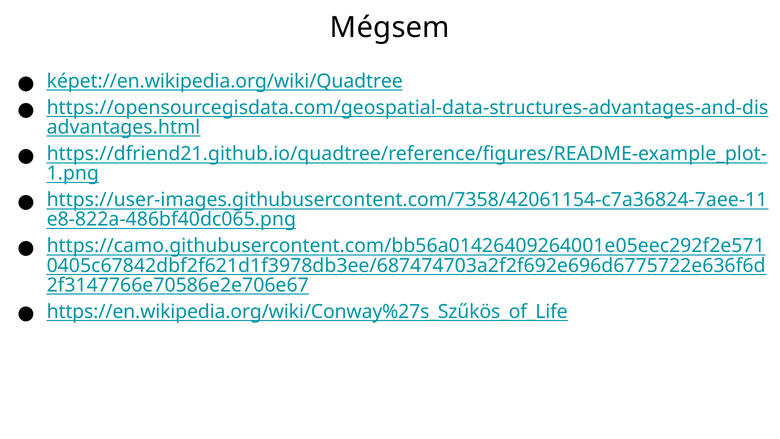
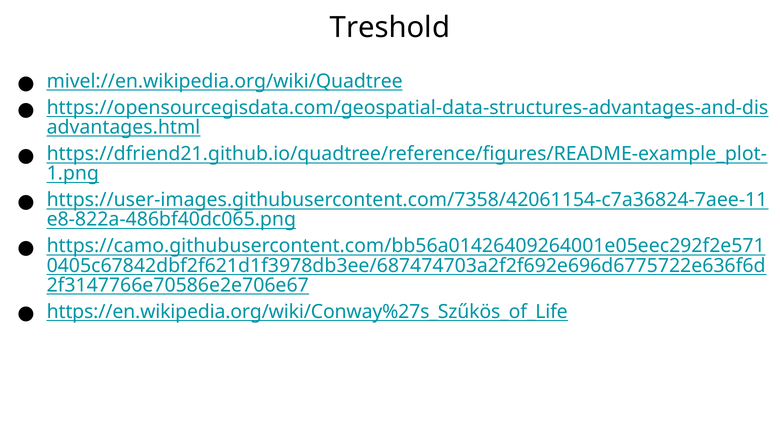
Mégsem: Mégsem -> Treshold (390, 28)
képet://en.wikipedia.org/wiki/Quadtree: képet://en.wikipedia.org/wiki/Quadtree -> mivel://en.wikipedia.org/wiki/Quadtree (225, 81)
